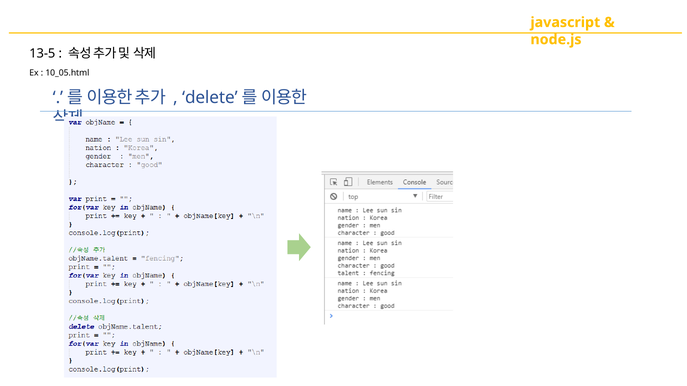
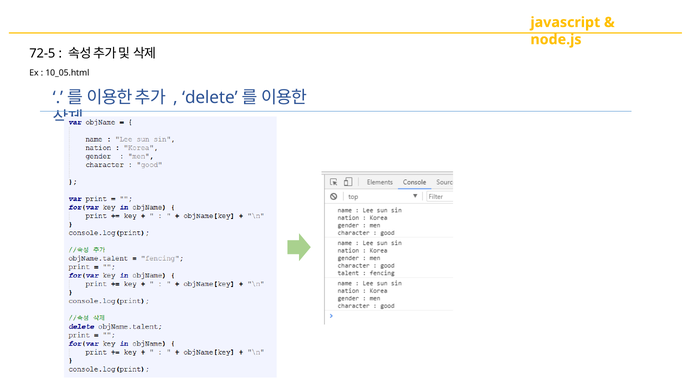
13-5: 13-5 -> 72-5 (42, 54)
